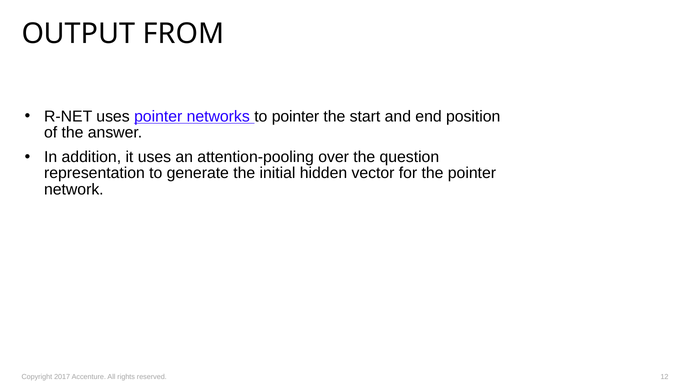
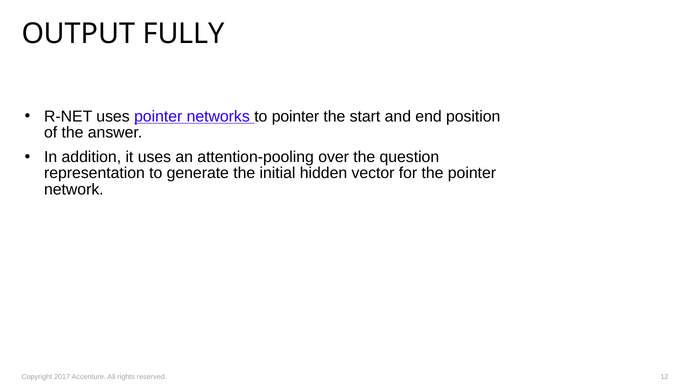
FROM: FROM -> FULLY (184, 34)
